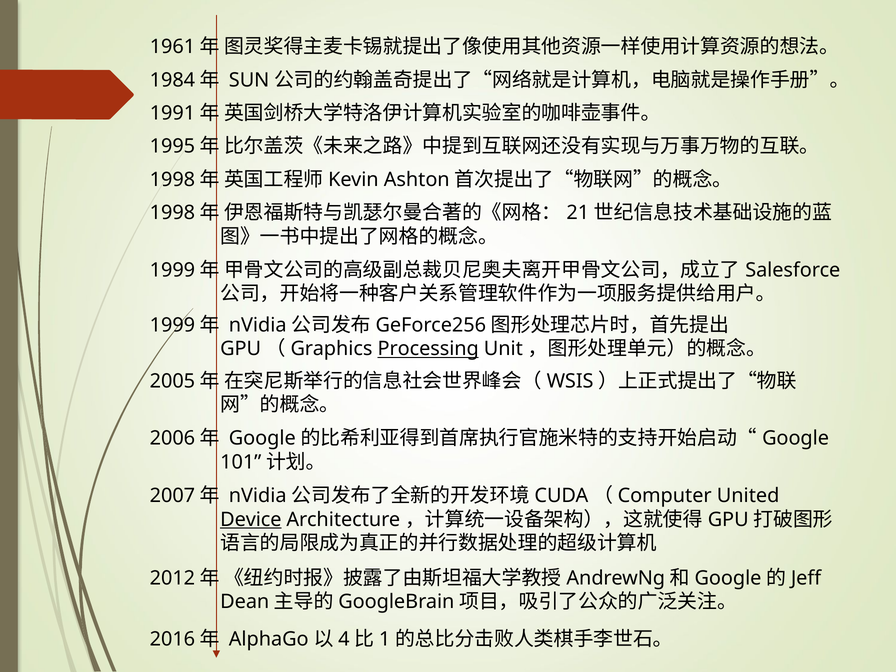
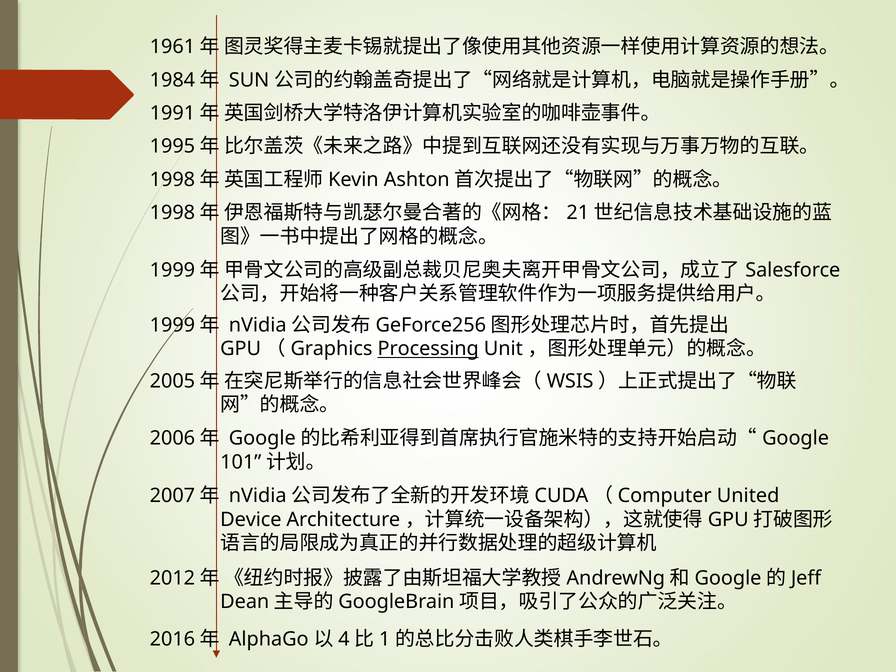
Device underline: present -> none (251, 520)
